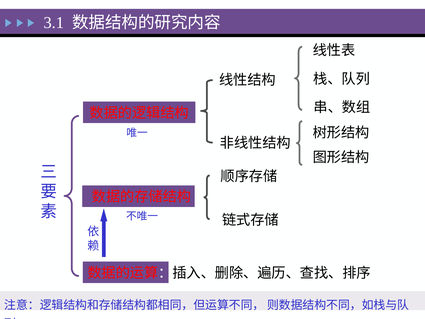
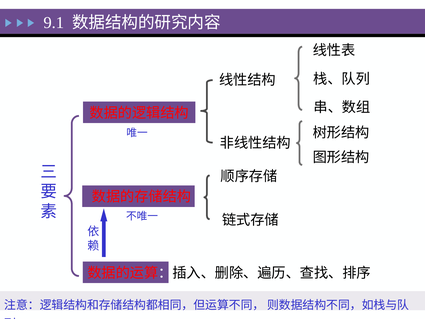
3.1: 3.1 -> 9.1 (54, 23)
